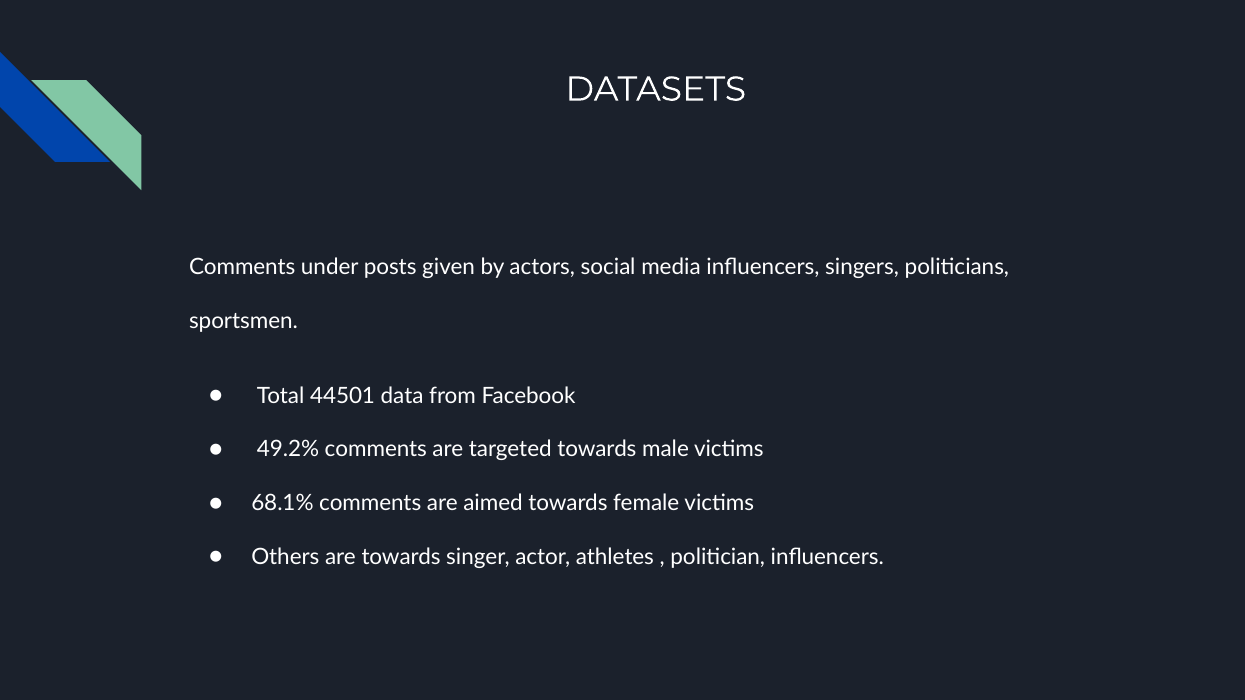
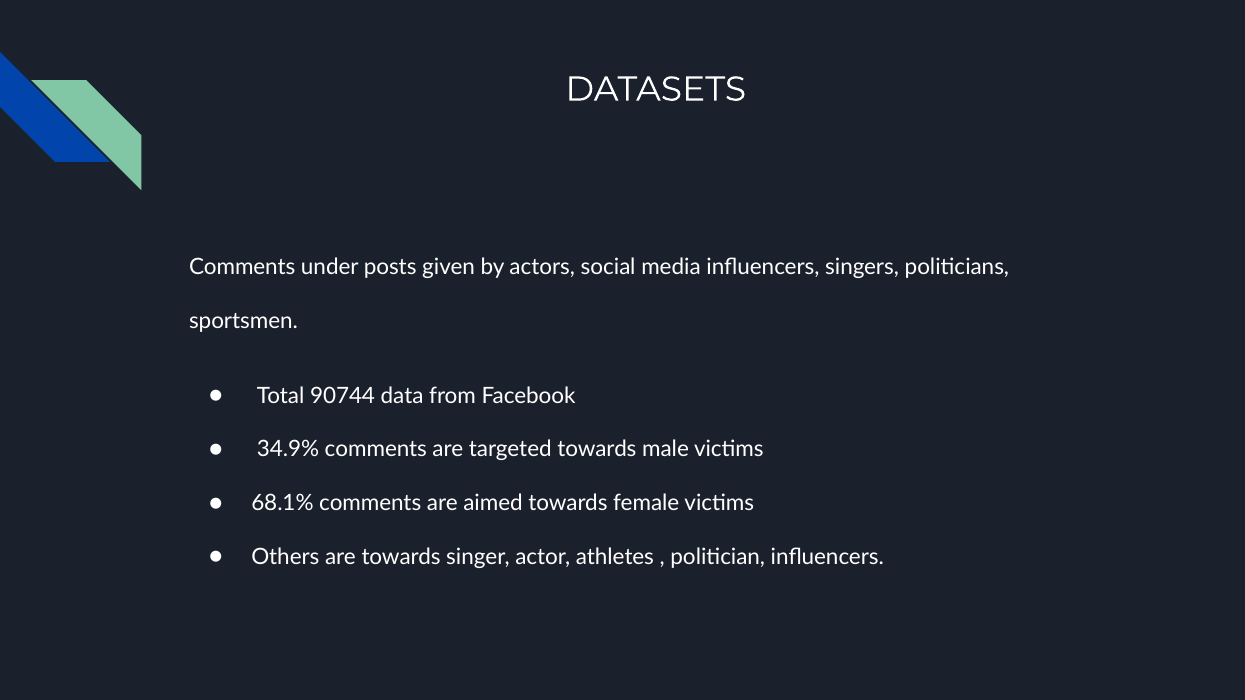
44501: 44501 -> 90744 (343, 396)
49.2%: 49.2% -> 34.9% (288, 450)
